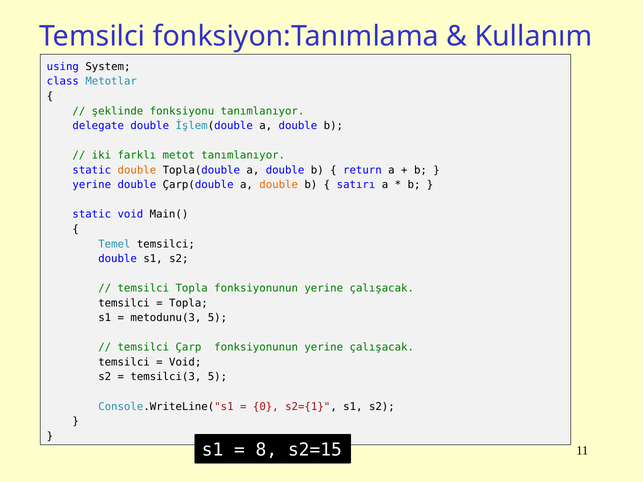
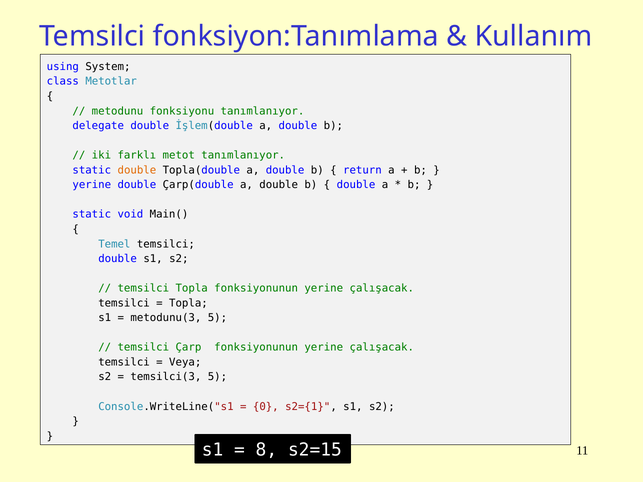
şeklinde: şeklinde -> metodunu (118, 111)
double colour: orange -> black (279, 185)
satırı: satırı -> double (356, 185)
Void: Void -> Veya (185, 362)
